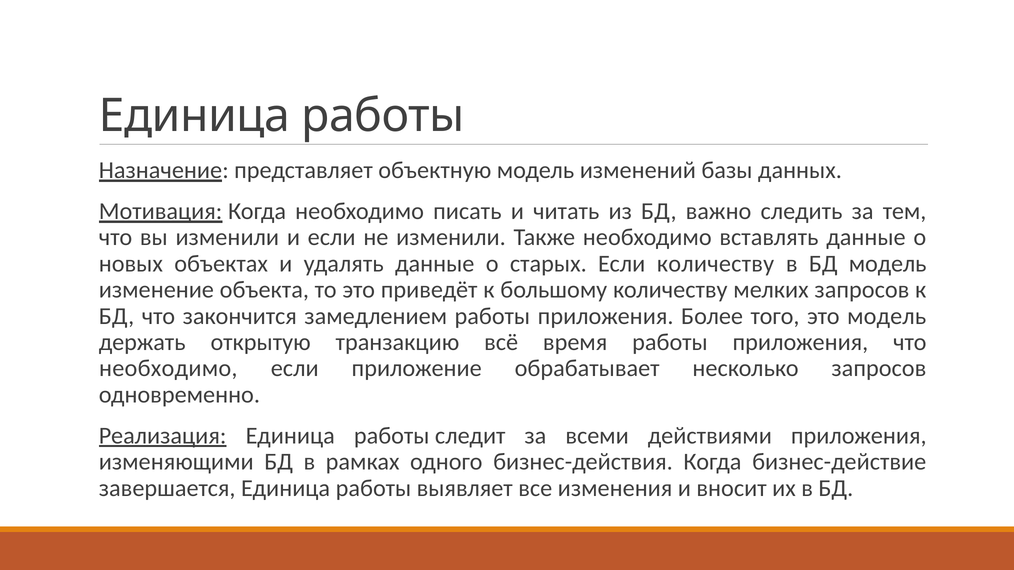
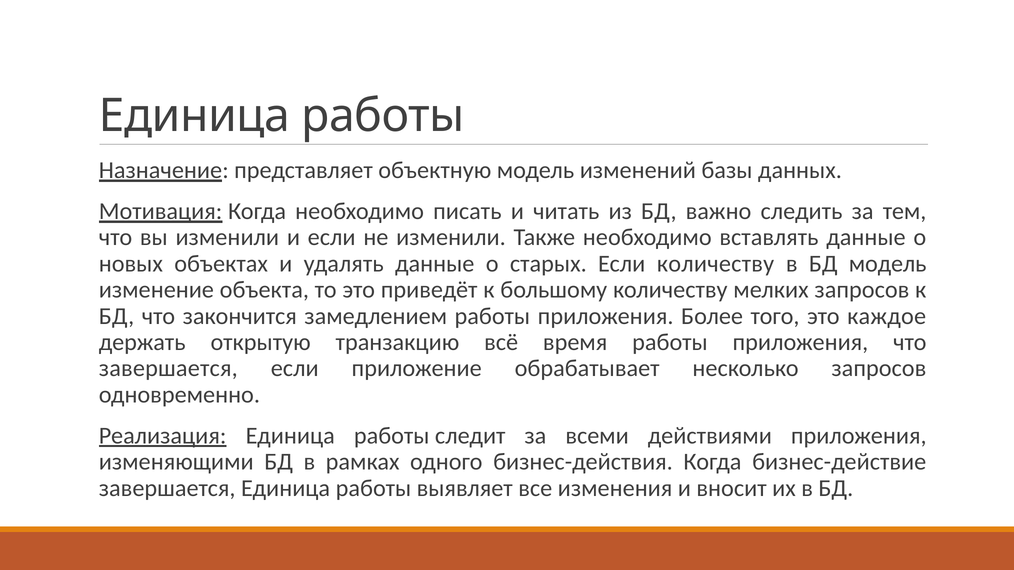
это модель: модель -> каждое (887, 316)
необходимо: необходимо -> завершается (168, 369)
